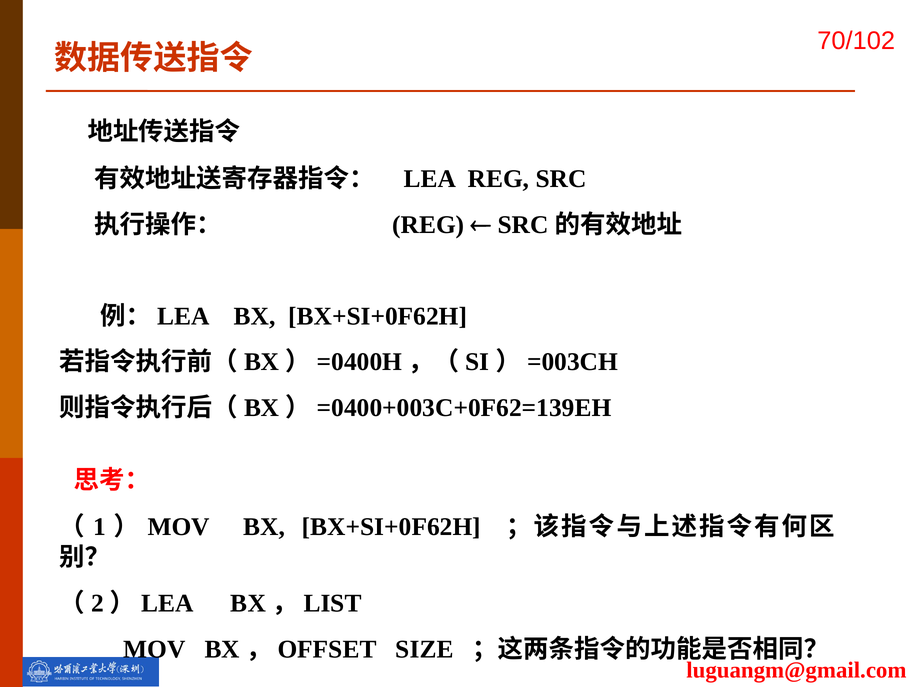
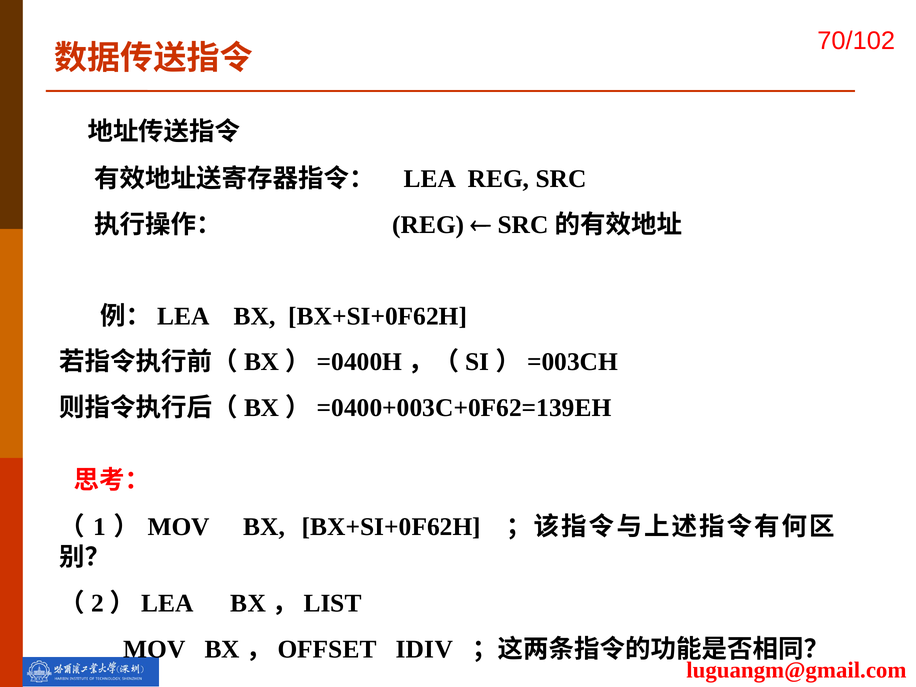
SIZE: SIZE -> IDIV (424, 649)
